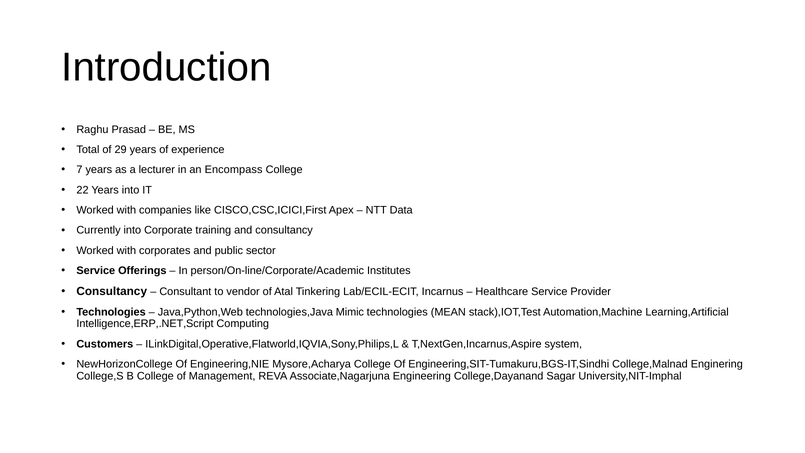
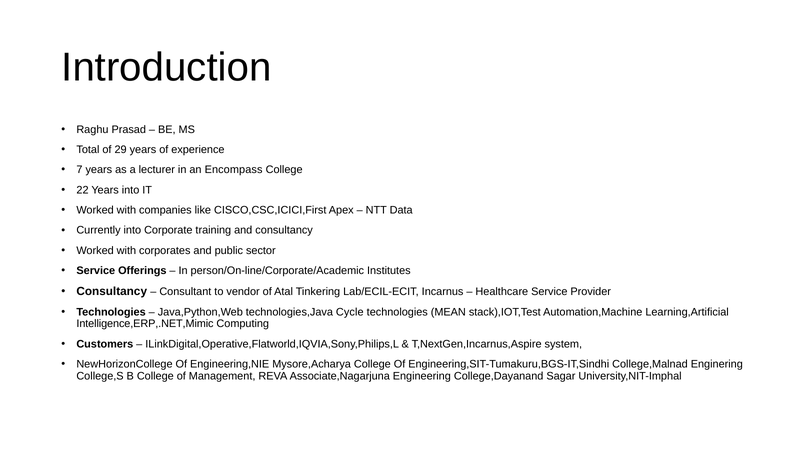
Mimic: Mimic -> Cycle (350, 312)
Intelligence,ERP,.NET,Script: Intelligence,ERP,.NET,Script -> Intelligence,ERP,.NET,Mimic (145, 324)
